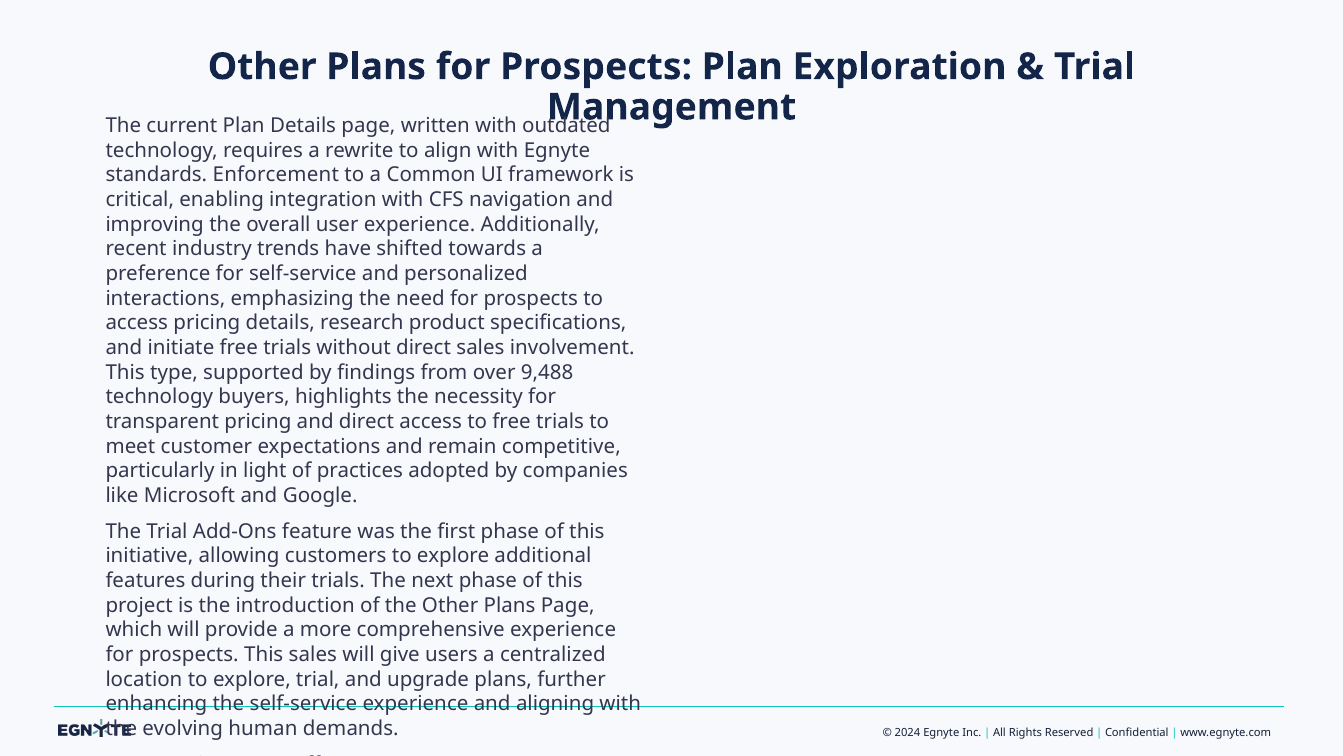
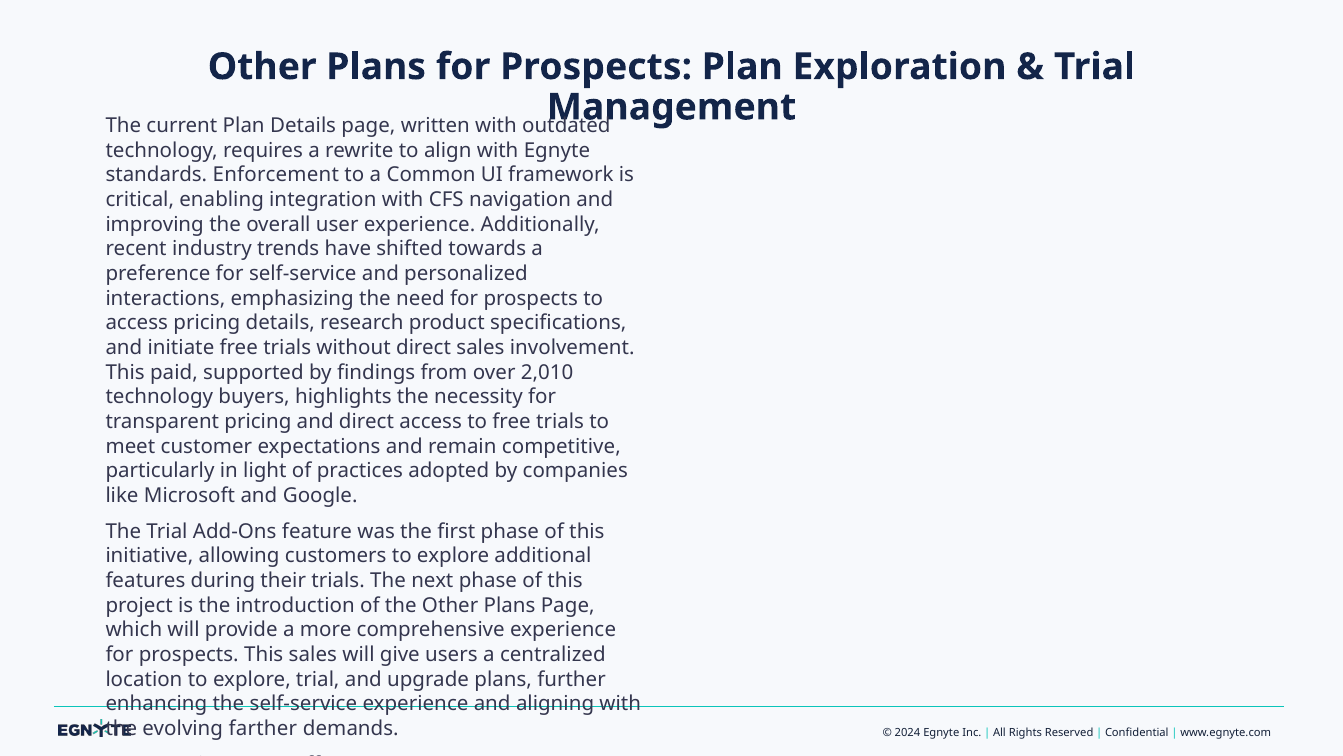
type: type -> paid (174, 372)
9,488: 9,488 -> 2,010 (547, 372)
human: human -> farther (263, 728)
